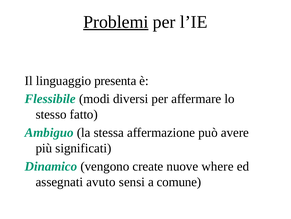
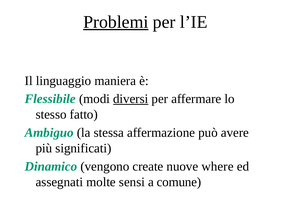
presenta: presenta -> maniera (115, 80)
diversi underline: none -> present (131, 99)
avuto: avuto -> molte (101, 181)
